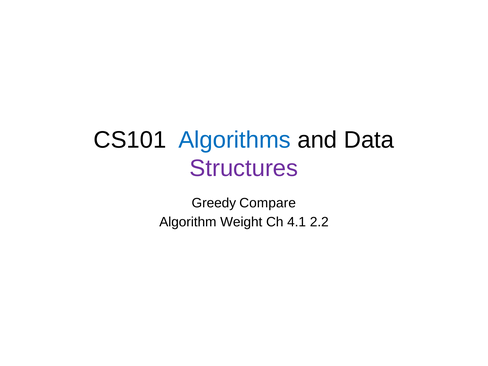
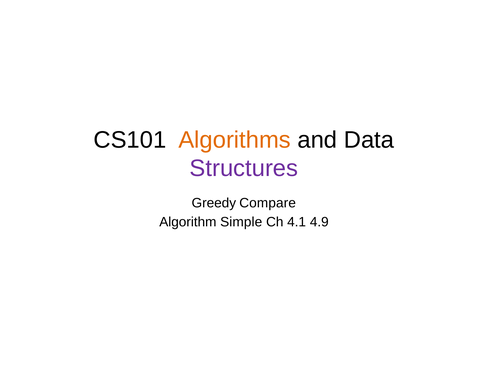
Algorithms colour: blue -> orange (235, 140)
Weight: Weight -> Simple (241, 222)
2.2: 2.2 -> 4.9 (319, 222)
